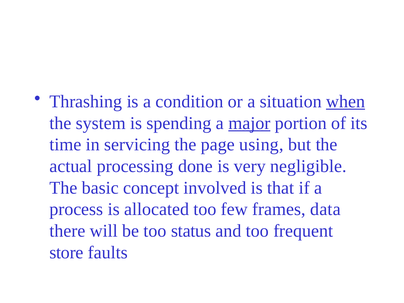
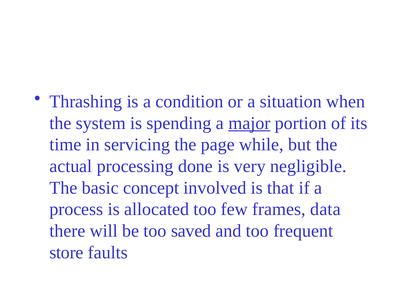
when underline: present -> none (346, 102)
using: using -> while (262, 145)
status: status -> saved (191, 231)
